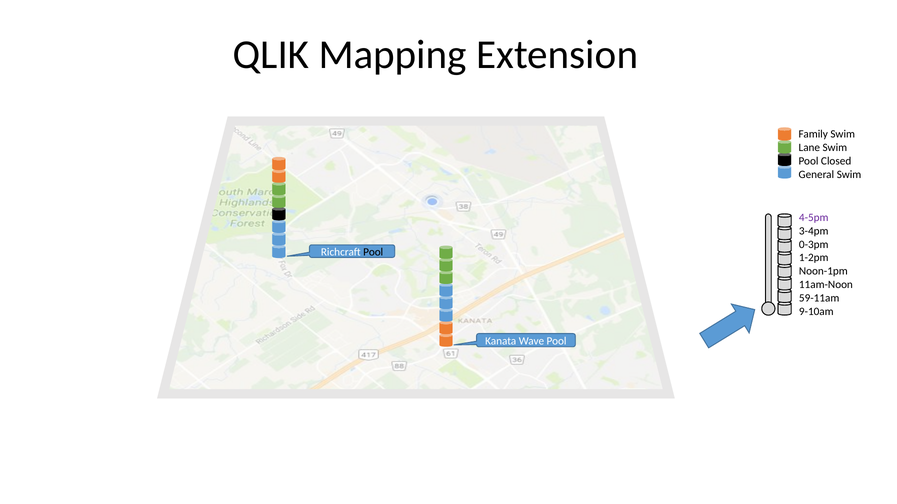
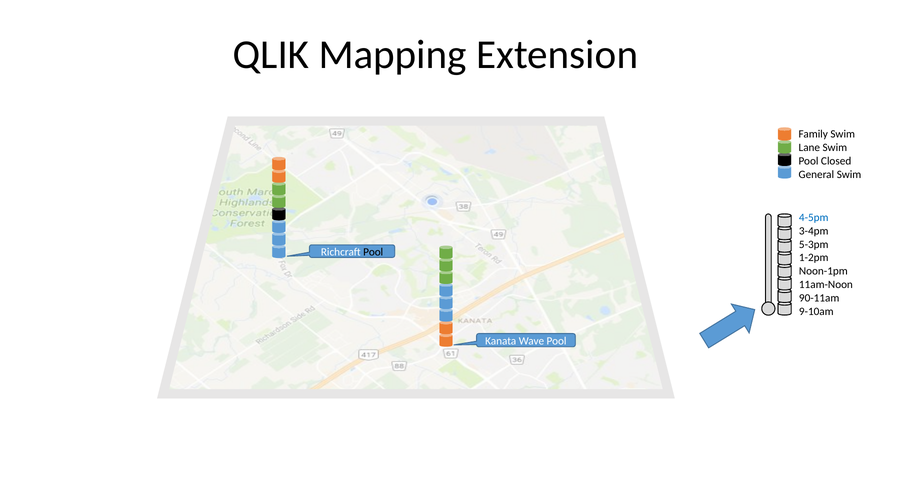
4-5pm colour: purple -> blue (814, 218)
0-3pm: 0-3pm -> 5-3pm (814, 245)
59-11am: 59-11am -> 90-11am (819, 298)
